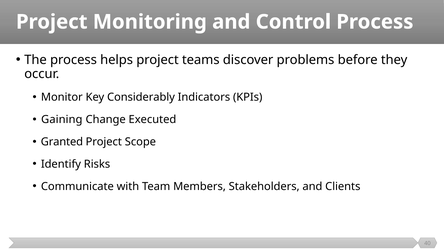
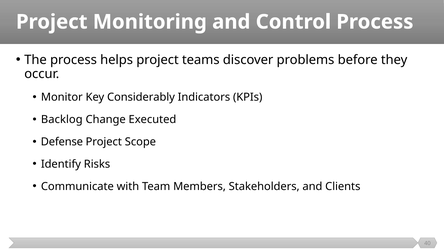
Gaining: Gaining -> Backlog (62, 120)
Granted: Granted -> Defense (62, 142)
